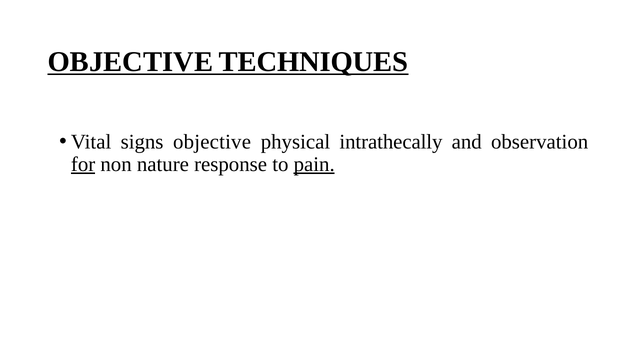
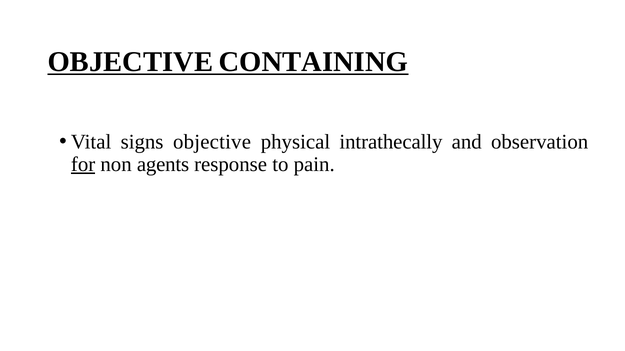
TECHNIQUES: TECHNIQUES -> CONTAINING (313, 62)
nature: nature -> agents (163, 164)
pain underline: present -> none (314, 164)
